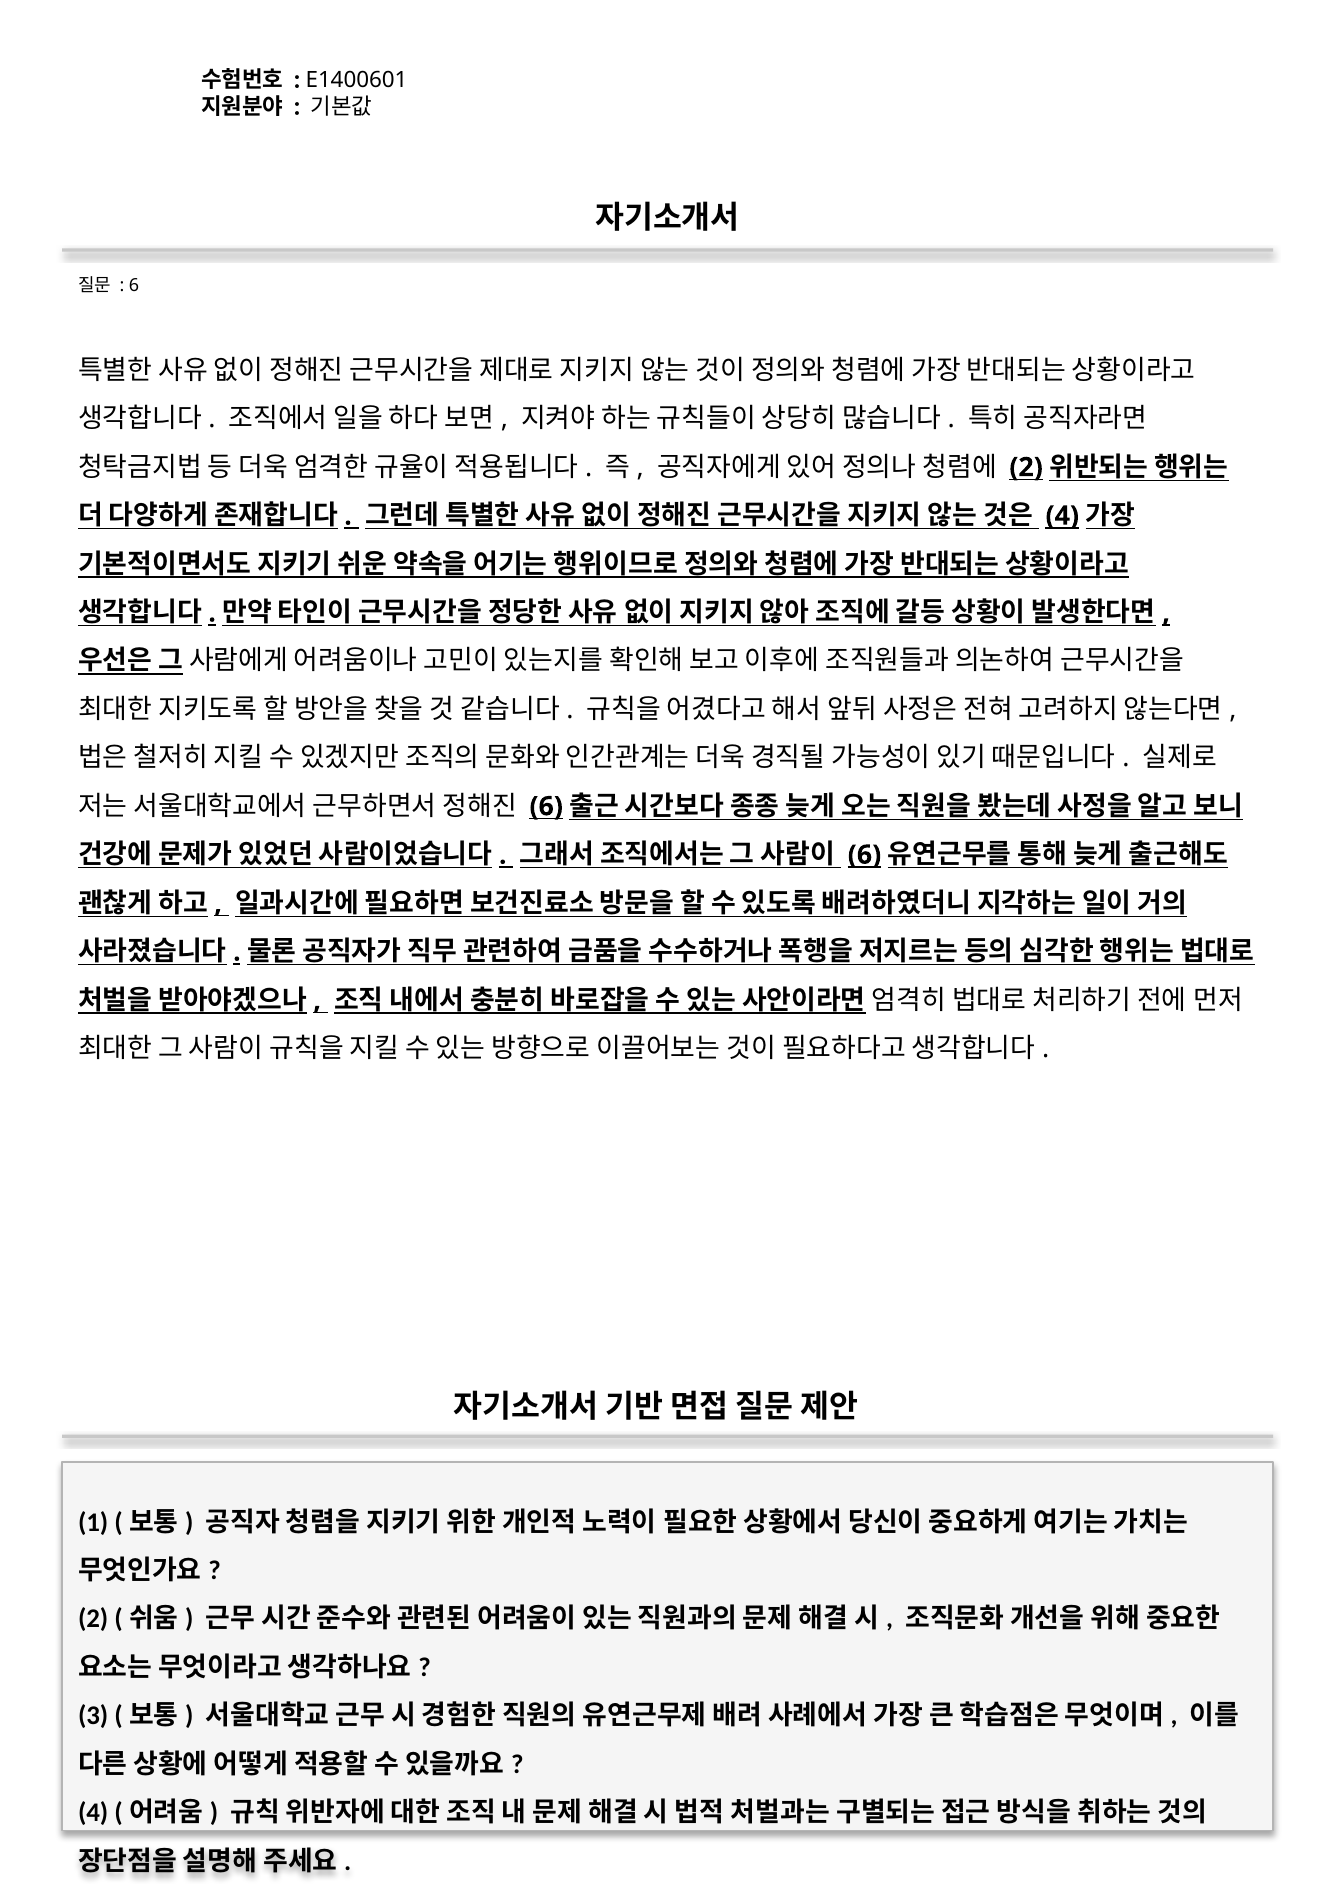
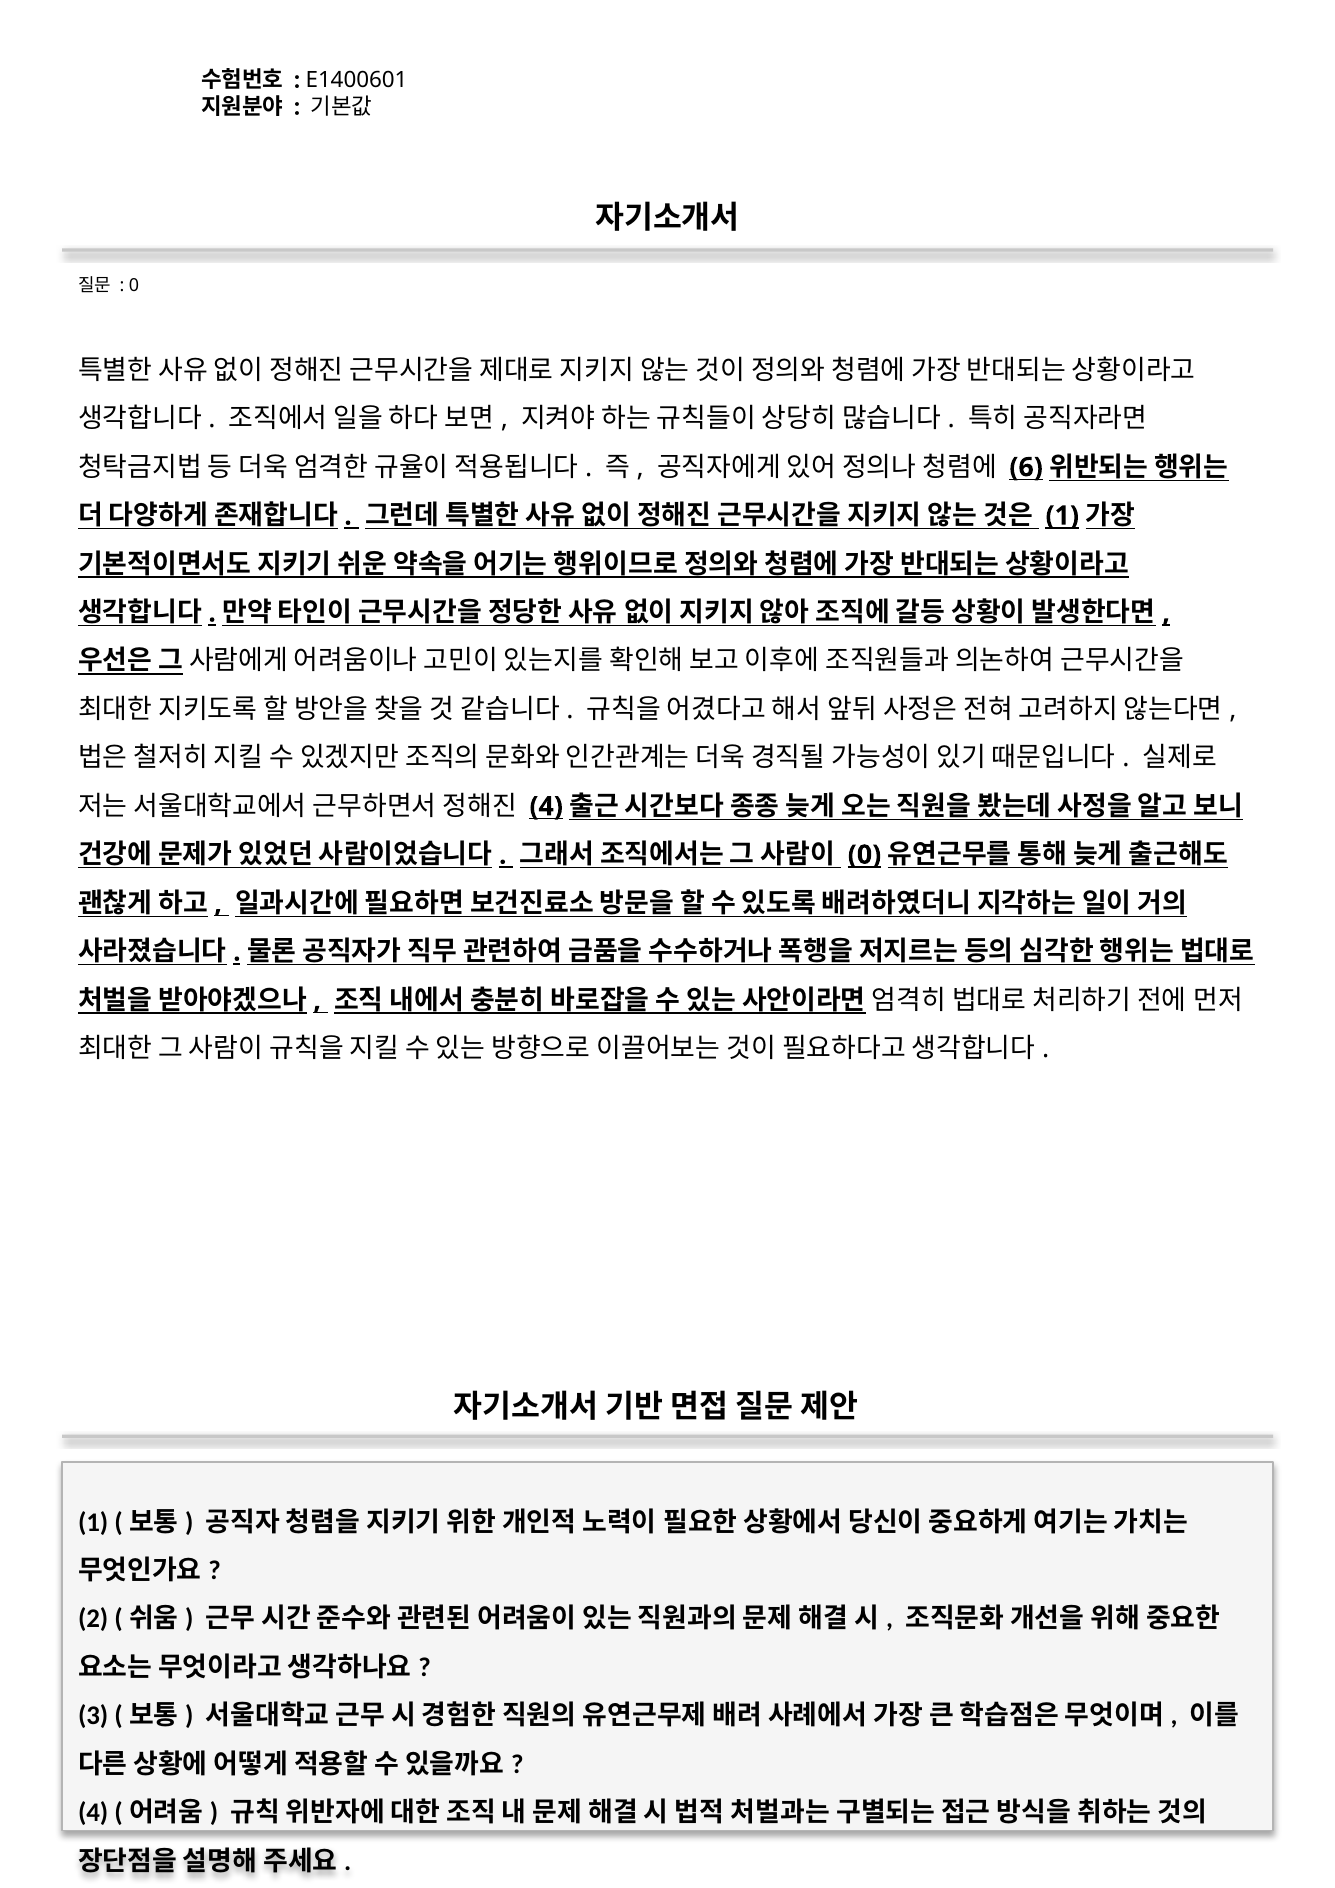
6: 6 -> 0 (134, 285)
2: 2 -> 6 (1026, 467)
4: 4 -> 1 (1062, 516)
6: 6 -> 4 (546, 806)
6: 6 -> 0 (865, 855)
